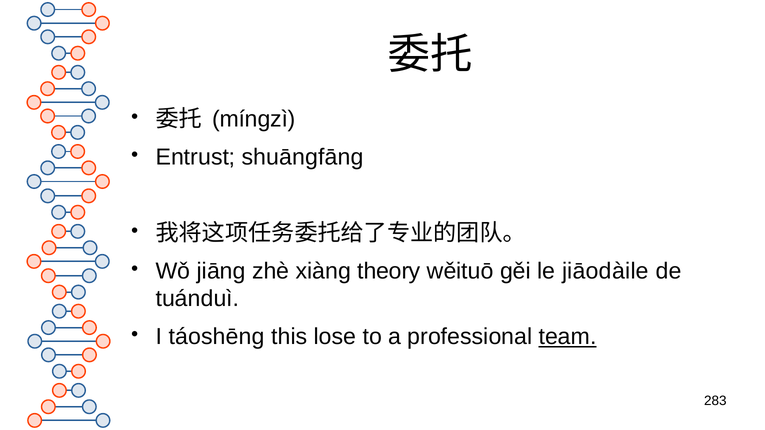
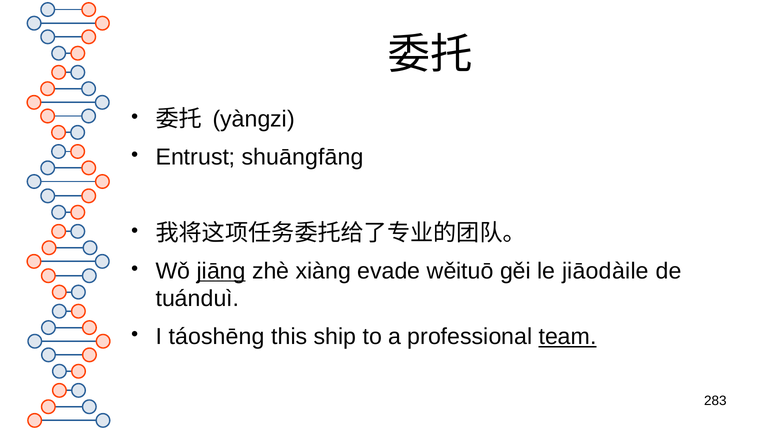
míngzì: míngzì -> yàngzi (254, 119)
jiāng underline: none -> present (221, 271)
theory: theory -> evade (389, 271)
lose: lose -> ship (335, 337)
